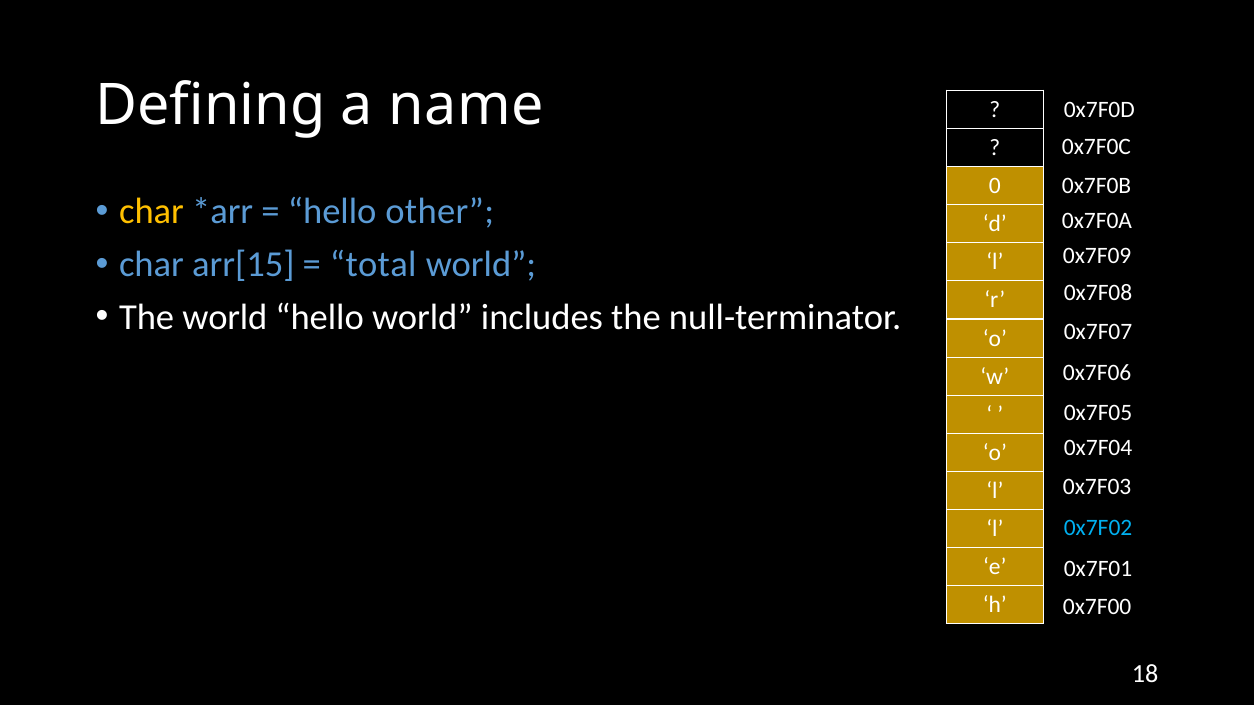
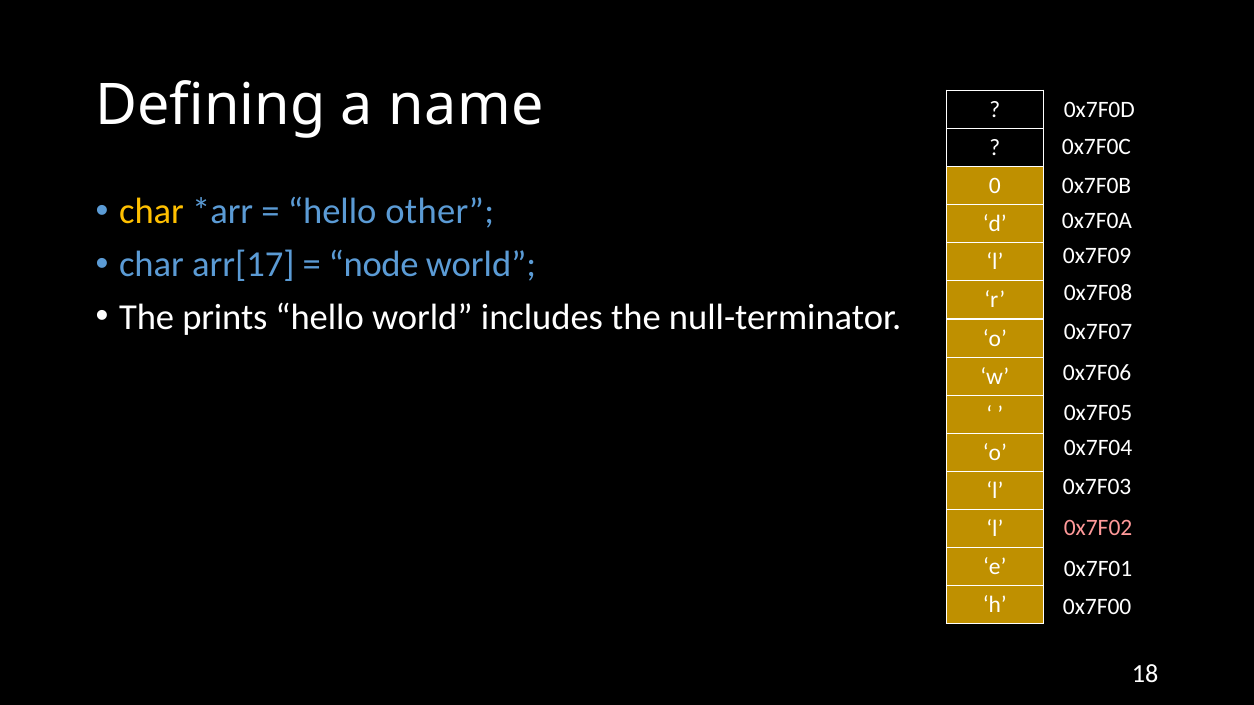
arr[15: arr[15 -> arr[17 (243, 265)
total: total -> node (374, 265)
The world: world -> prints (225, 317)
0x7F02 colour: light blue -> pink (1098, 528)
